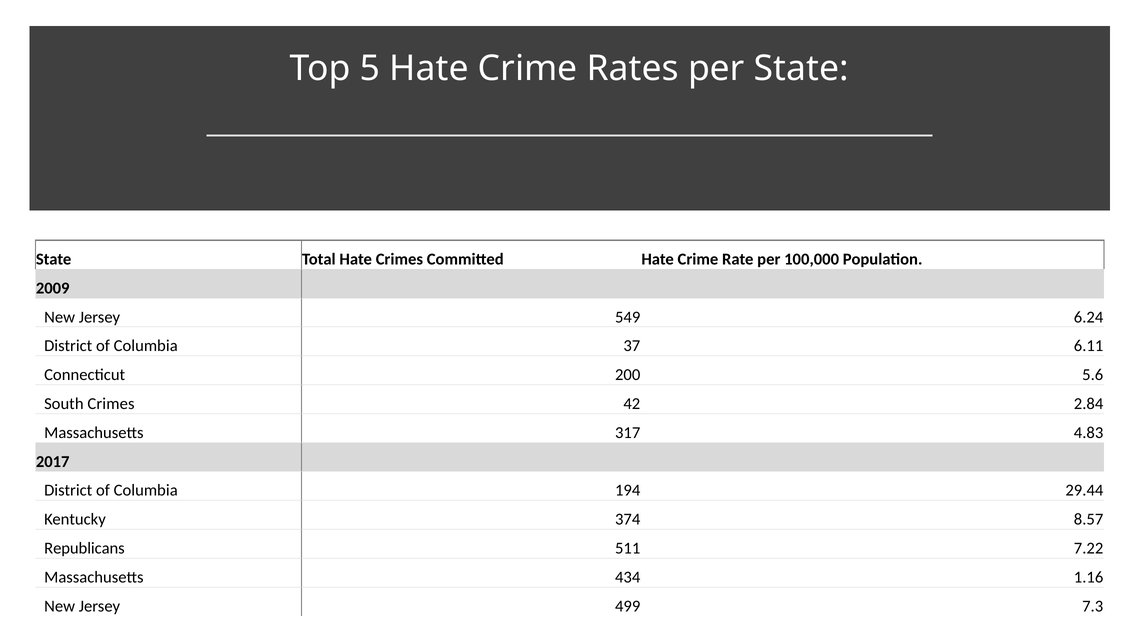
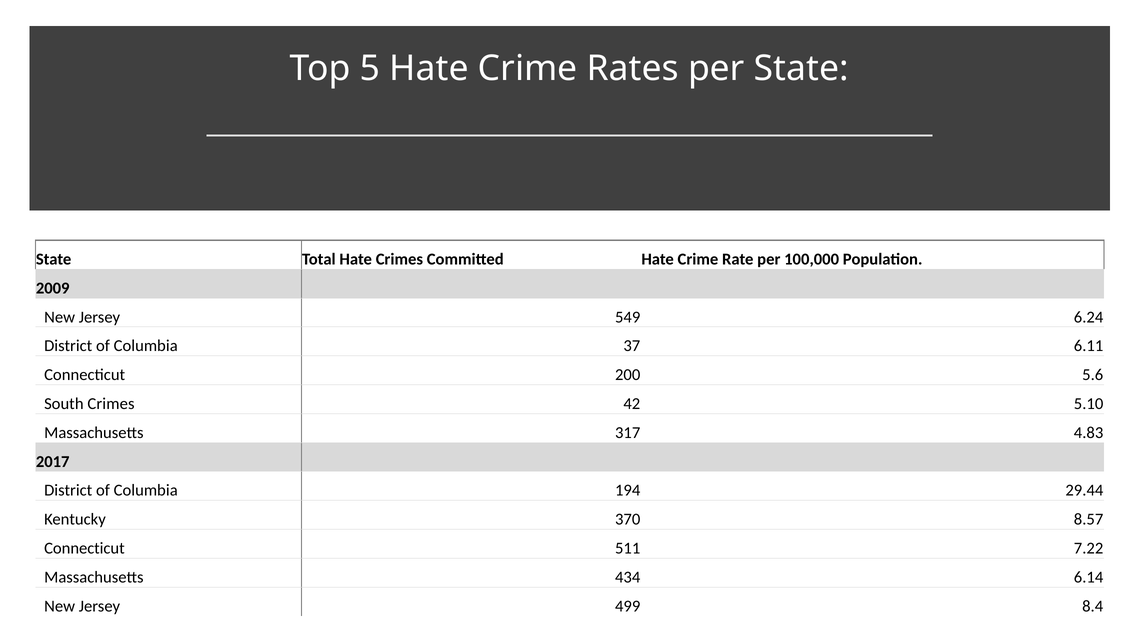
2.84: 2.84 -> 5.10 (1089, 404)
374: 374 -> 370 (628, 519)
Republicans: Republicans -> Connecticut (84, 548)
1.16: 1.16 -> 6.14 (1089, 577)
7.3: 7.3 -> 8.4 (1093, 606)
